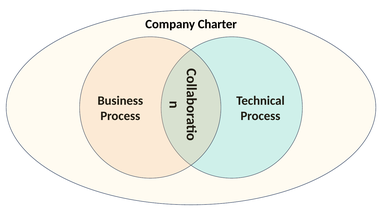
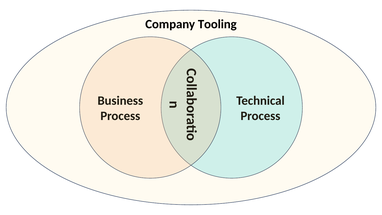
Charter: Charter -> Tooling (217, 24)
